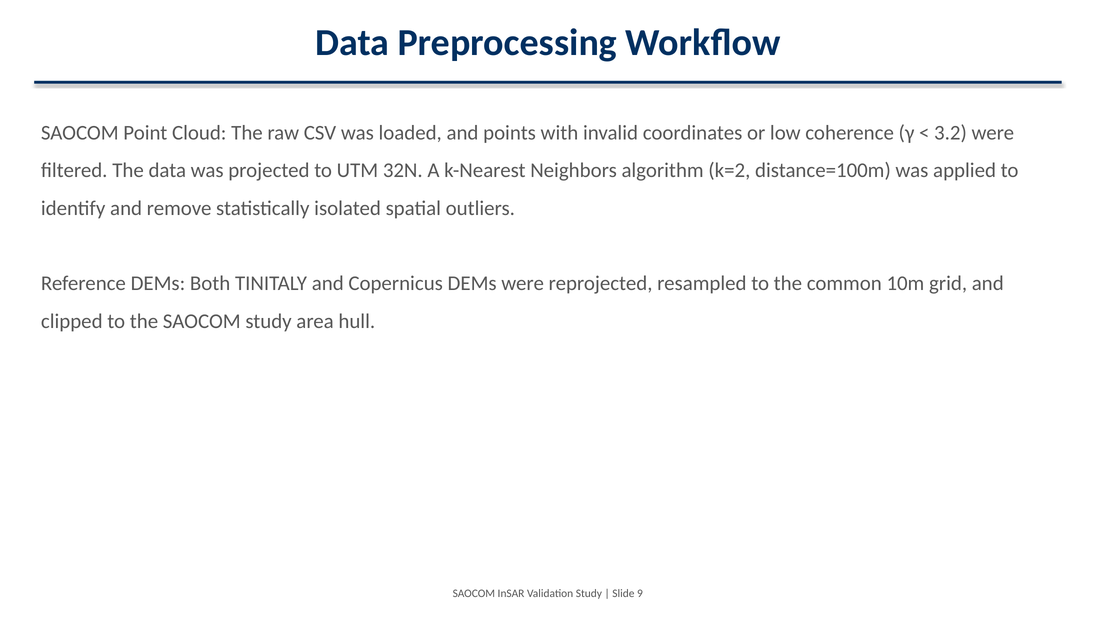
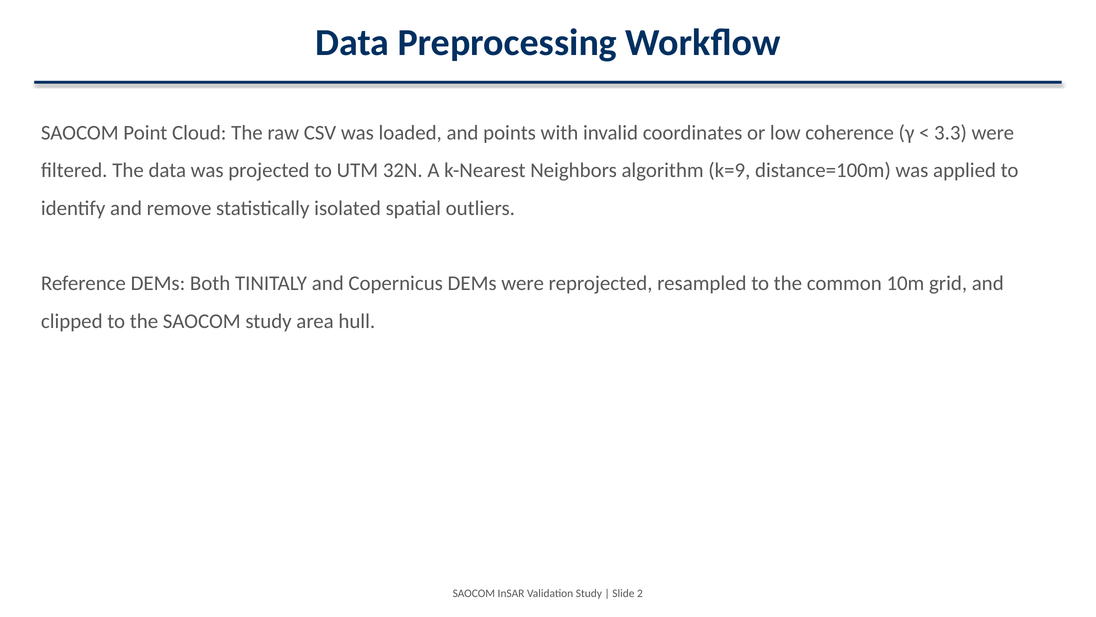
3.2: 3.2 -> 3.3 (950, 133)
k=2: k=2 -> k=9 (729, 170)
9: 9 -> 2 (640, 593)
